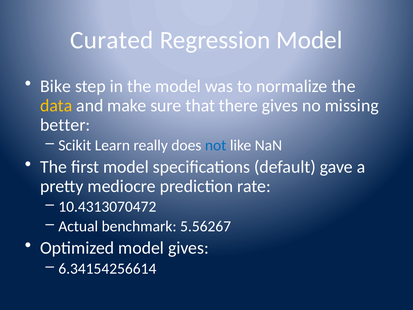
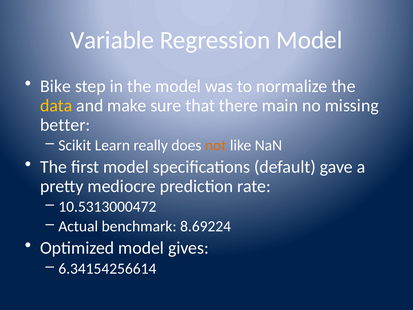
Curated: Curated -> Variable (112, 40)
there gives: gives -> main (280, 105)
not colour: blue -> orange (216, 145)
10.4313070472: 10.4313070472 -> 10.5313000472 (107, 207)
5.56267: 5.56267 -> 8.69224 (206, 226)
